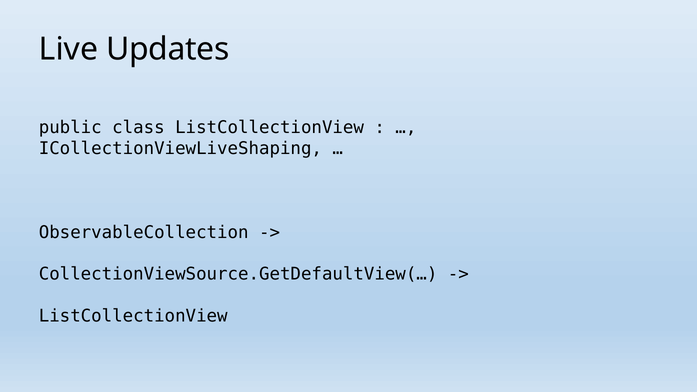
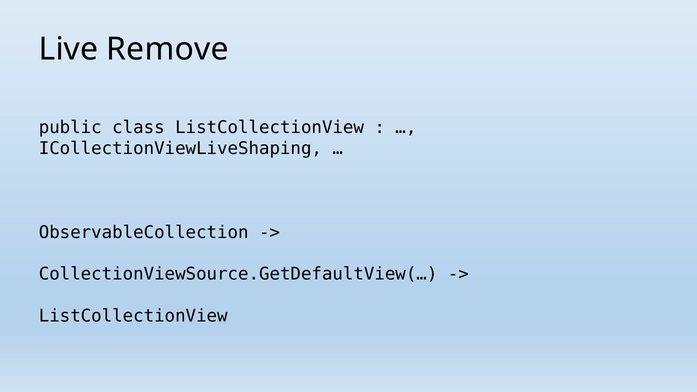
Updates: Updates -> Remove (167, 49)
